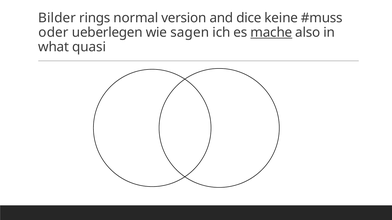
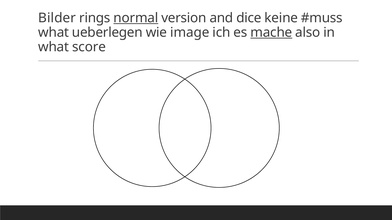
normal underline: none -> present (136, 18)
oder: oder -> what (54, 32)
sagen: sagen -> image (190, 32)
quasi: quasi -> score (89, 47)
